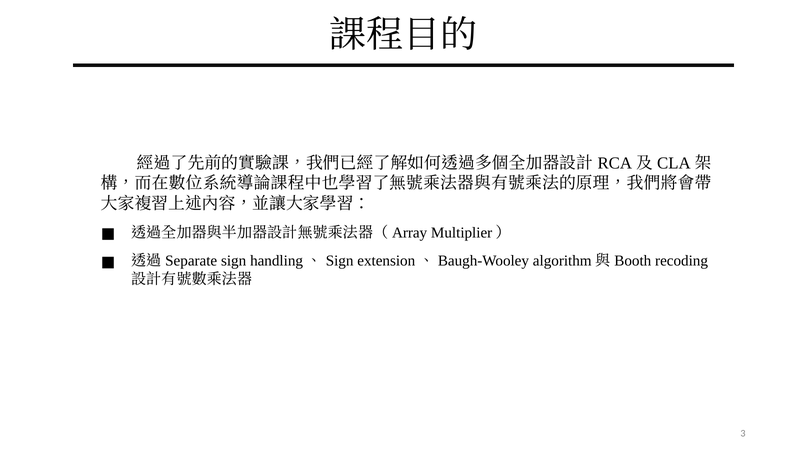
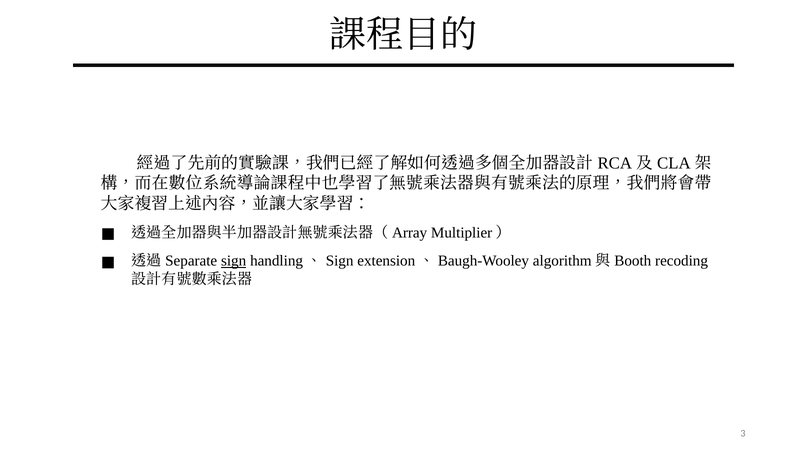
sign underline: none -> present (234, 261)
